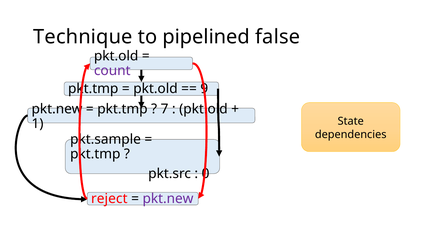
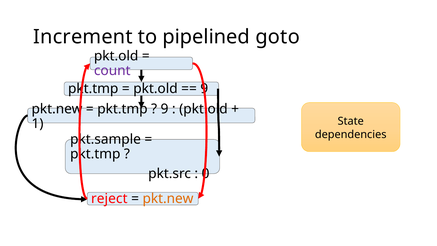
Technique: Technique -> Increment (83, 37)
false: false -> goto (278, 37)
7: 7 -> 9 (165, 109)
pkt.new colour: purple -> orange (168, 198)
